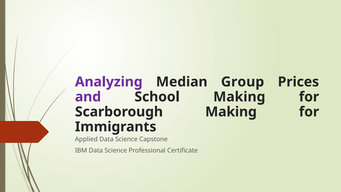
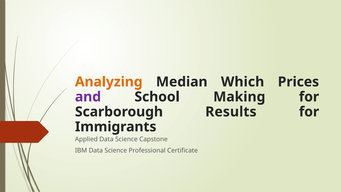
Analyzing colour: purple -> orange (109, 82)
Group: Group -> Which (243, 82)
Scarborough Making: Making -> Results (231, 112)
